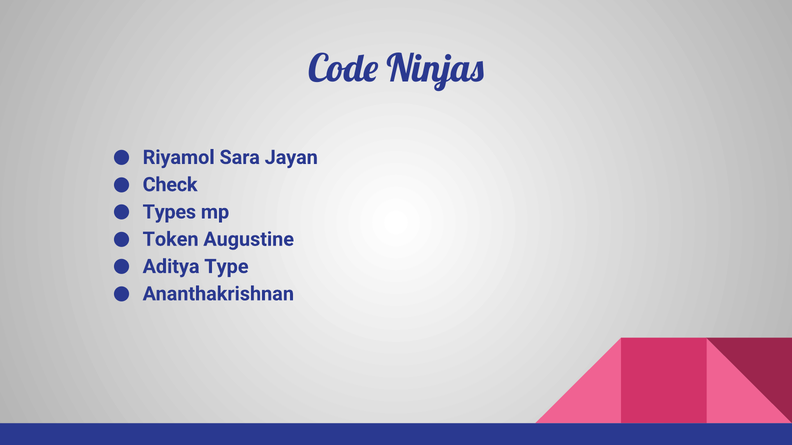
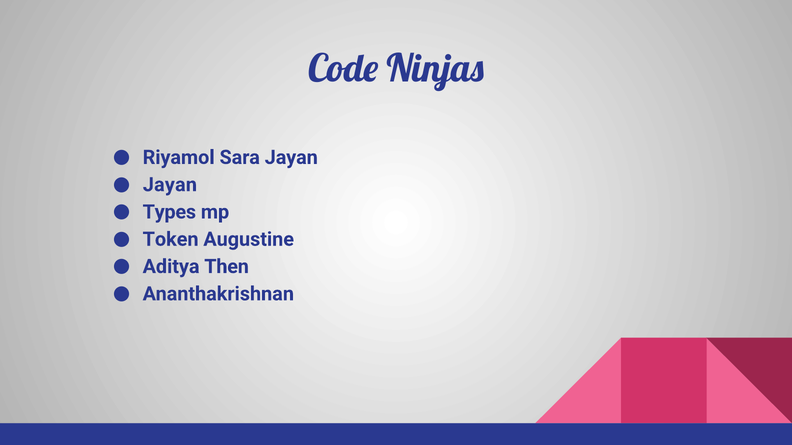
Check: Check -> Jayan (170, 185)
Type: Type -> Then (227, 267)
